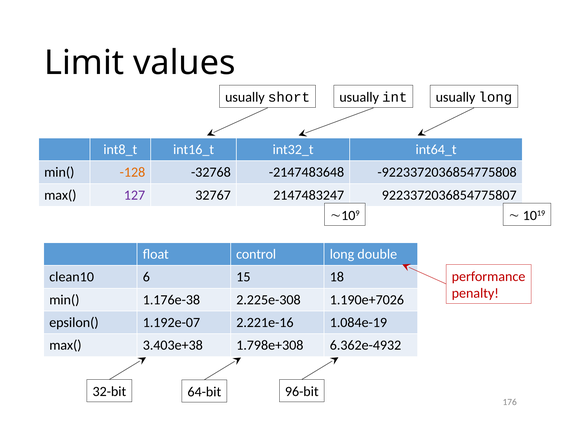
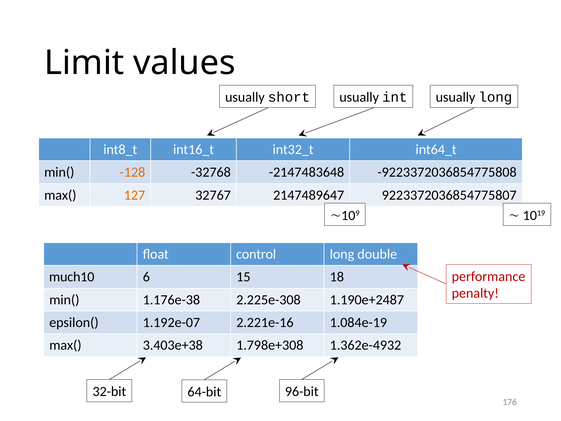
127 colour: purple -> orange (135, 195)
2147483247: 2147483247 -> 2147489647 (309, 195)
clean10: clean10 -> much10 (72, 277)
1.190e+7026: 1.190e+7026 -> 1.190e+2487 (367, 300)
6.362e-4932: 6.362e-4932 -> 1.362e-4932 (366, 345)
